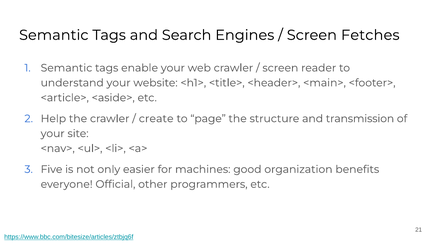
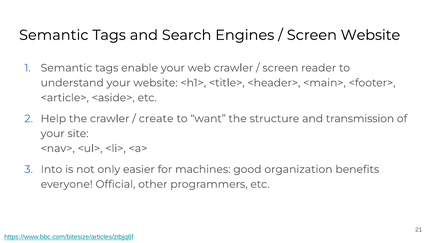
Screen Fetches: Fetches -> Website (370, 35)
page: page -> want (208, 119)
Five: Five -> Into (51, 169)
